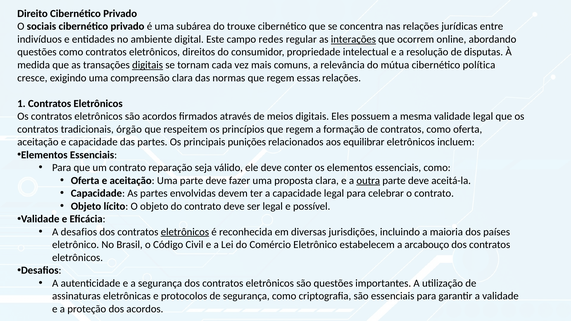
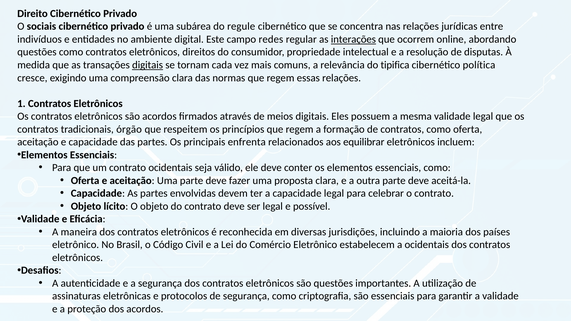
trouxe: trouxe -> regule (241, 26)
mútua: mútua -> tipifica (395, 65)
punições: punições -> enfrenta (247, 142)
contrato reparação: reparação -> ocidentais (170, 168)
outra underline: present -> none (368, 181)
A desafios: desafios -> maneira (79, 232)
eletrônicos underline: present -> none (185, 232)
a arcabouço: arcabouço -> ocidentais (427, 245)
